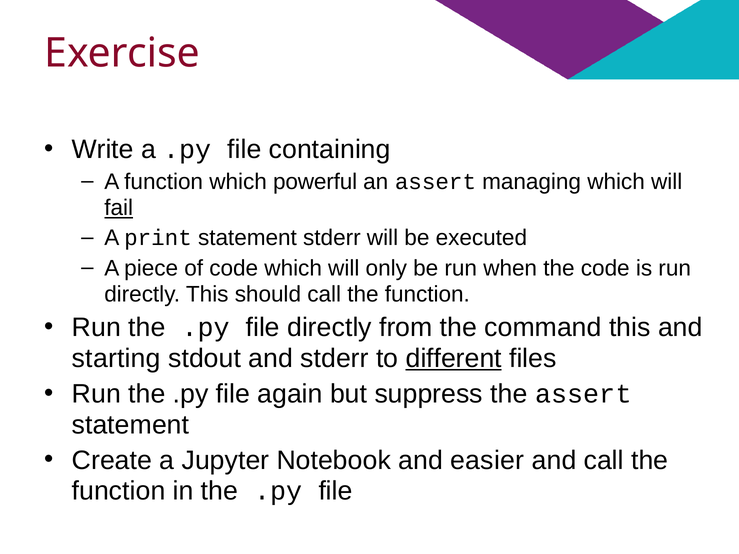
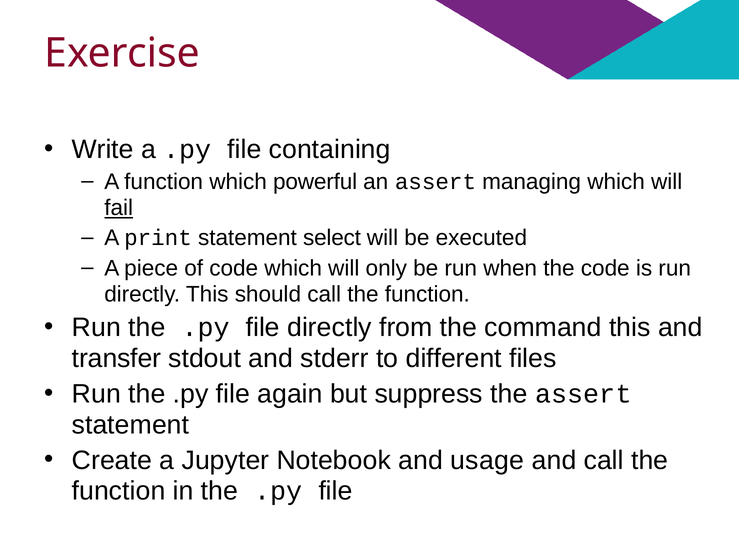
statement stderr: stderr -> select (332, 238)
starting: starting -> transfer (117, 359)
different underline: present -> none (454, 359)
easier: easier -> usage (487, 460)
